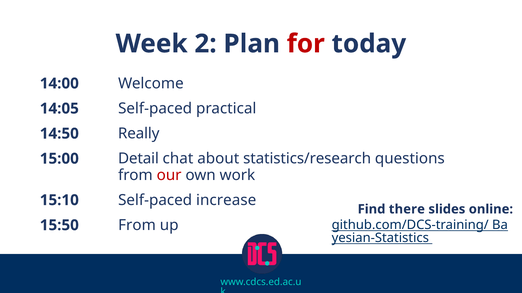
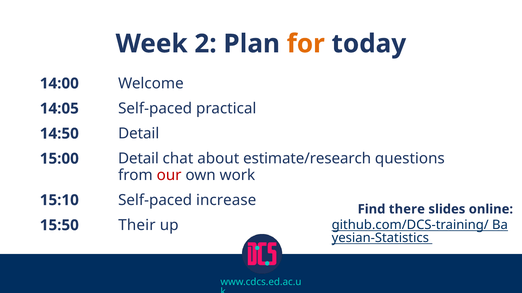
for colour: red -> orange (306, 44)
14:50 Really: Really -> Detail (139, 134)
statistics/research: statistics/research -> estimate/research (307, 159)
15:50 From: From -> Their (137, 226)
